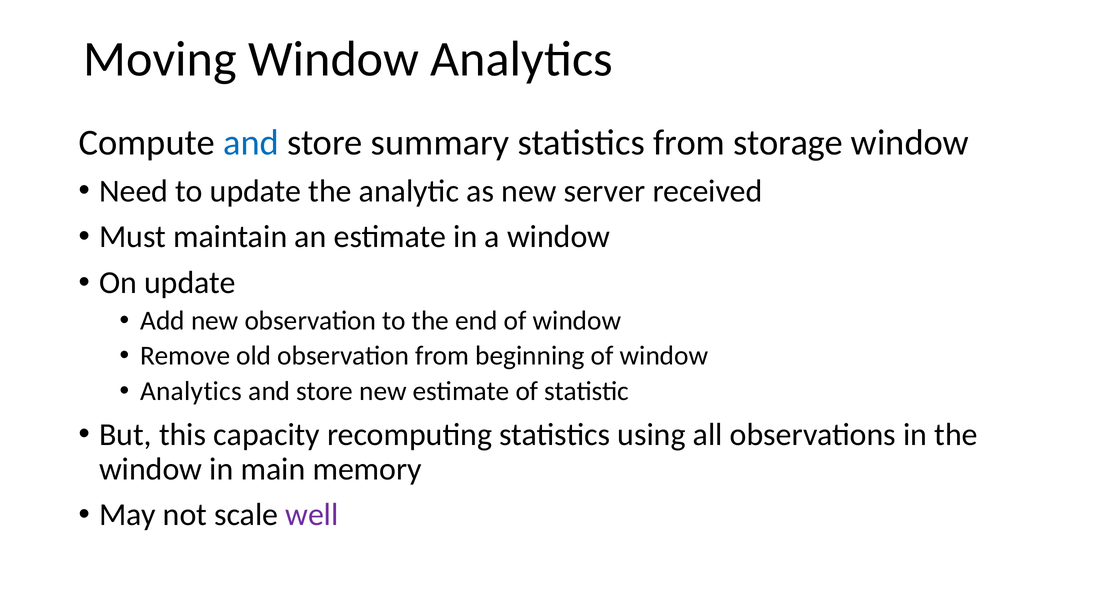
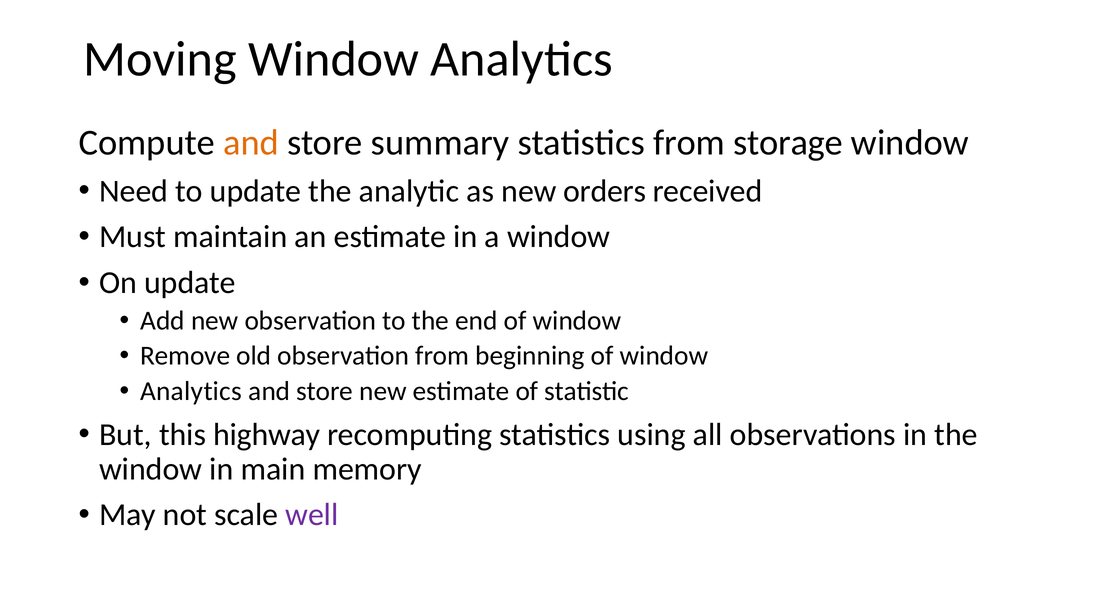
and colour: blue -> orange (251, 143)
server: server -> orders (605, 191)
capacity: capacity -> highway (267, 434)
